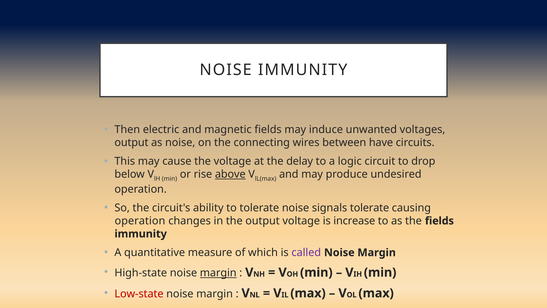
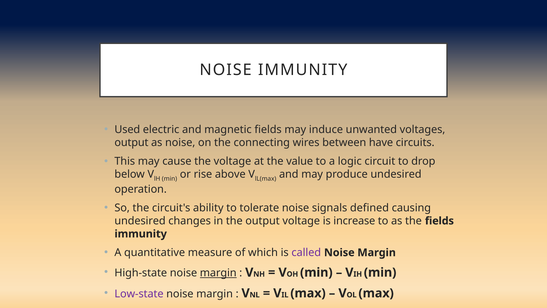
Then: Then -> Used (127, 130)
delay: delay -> value (300, 161)
above underline: present -> none (230, 174)
signals tolerate: tolerate -> defined (369, 208)
operation: operation -> undesired (140, 221)
Low-state colour: red -> purple (139, 293)
